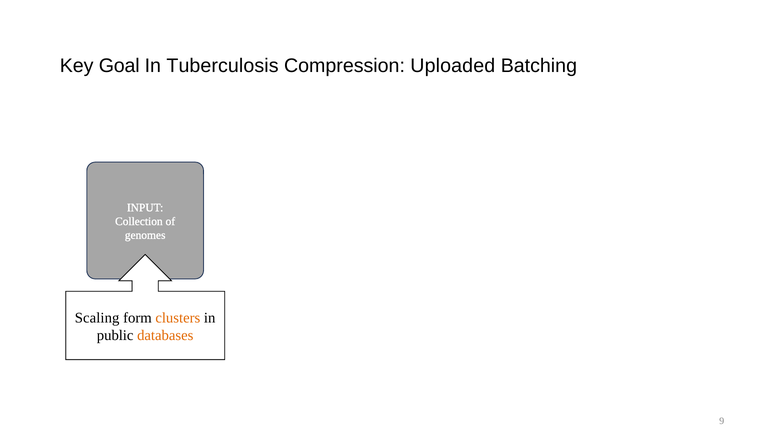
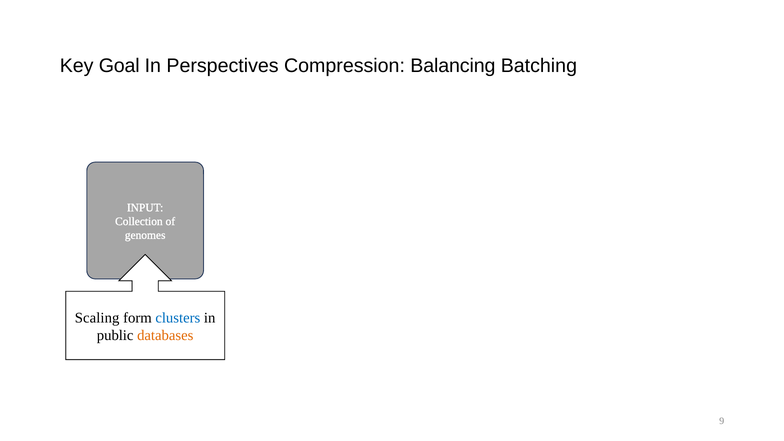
Tuberculosis: Tuberculosis -> Perspectives (223, 66)
Uploaded: Uploaded -> Balancing (453, 66)
clusters colour: orange -> blue (178, 318)
